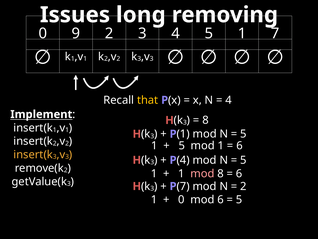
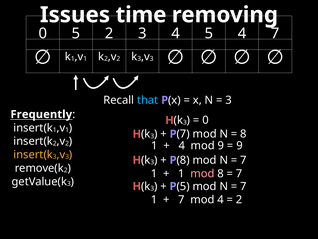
long: long -> time (141, 15)
0 9: 9 -> 5 (76, 33)
4 5 1: 1 -> 4 (242, 33)
that colour: yellow -> light blue (148, 100)
4: 4 -> 3 (229, 100)
Implement: Implement -> Frequently (41, 114)
8: 8 -> 0 (205, 120)
1: 1 -> 7 (183, 134)
5: 5 -> 8 (243, 134)
5: 5 -> 4 (182, 145)
mod 1: 1 -> 9 (221, 145)
6: 6 -> 9 (239, 145)
4: 4 -> 8 (183, 160)
5: 5 -> 7 (243, 160)
6: 6 -> 7 (239, 173)
7: 7 -> 5 (183, 186)
2: 2 -> 7 (243, 186)
0: 0 -> 7 (181, 199)
mod 6: 6 -> 4 (221, 199)
5: 5 -> 2 (239, 199)
